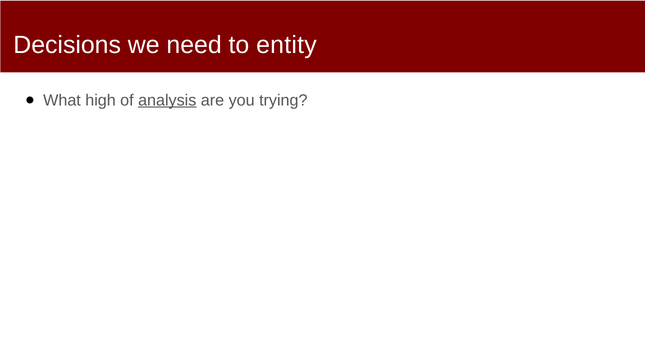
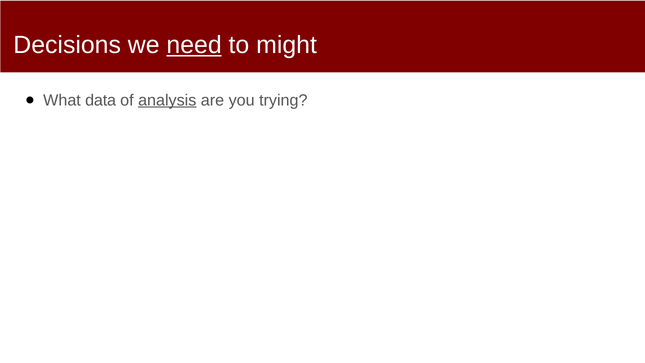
need underline: none -> present (194, 45)
entity: entity -> might (287, 45)
high: high -> data (101, 100)
